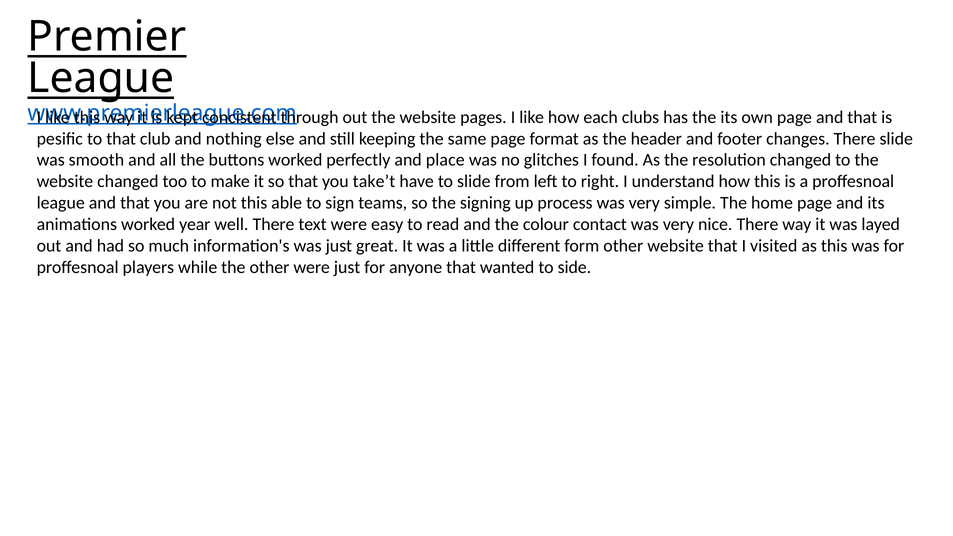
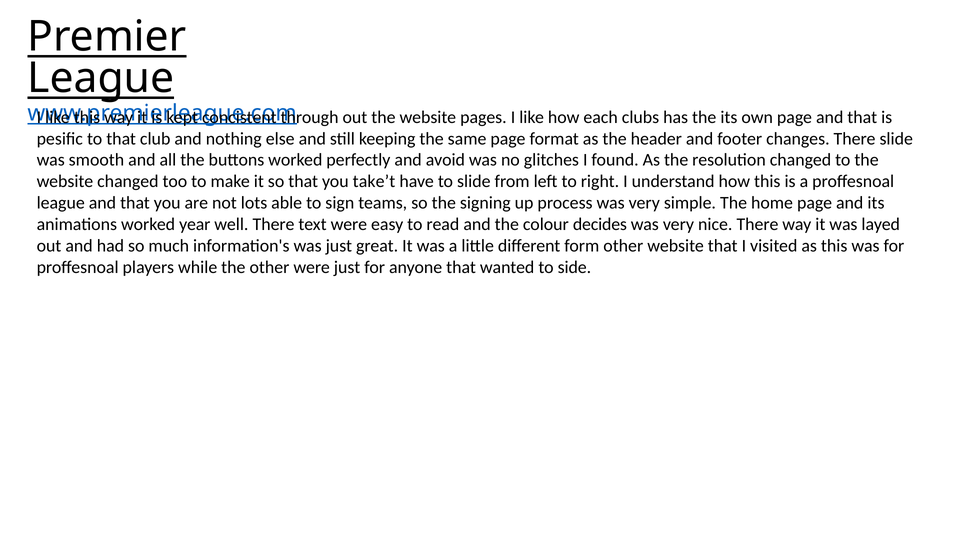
place: place -> avoid (445, 160)
not this: this -> lots (254, 203)
contact: contact -> decides (600, 224)
